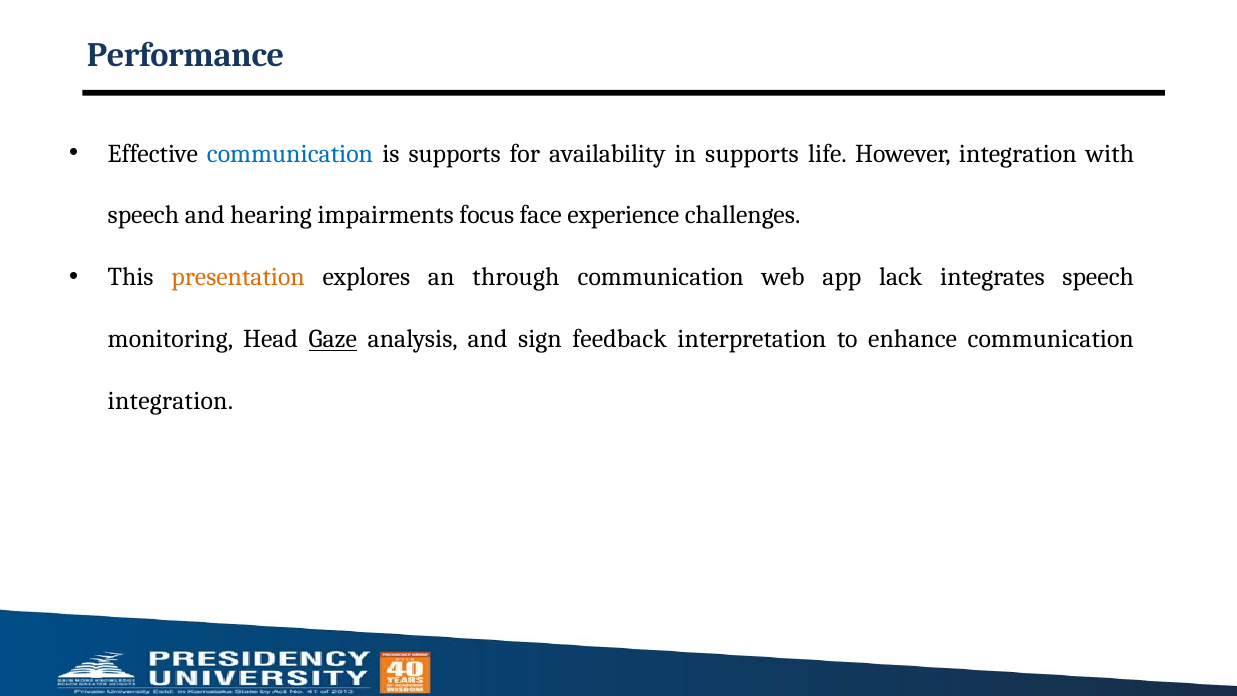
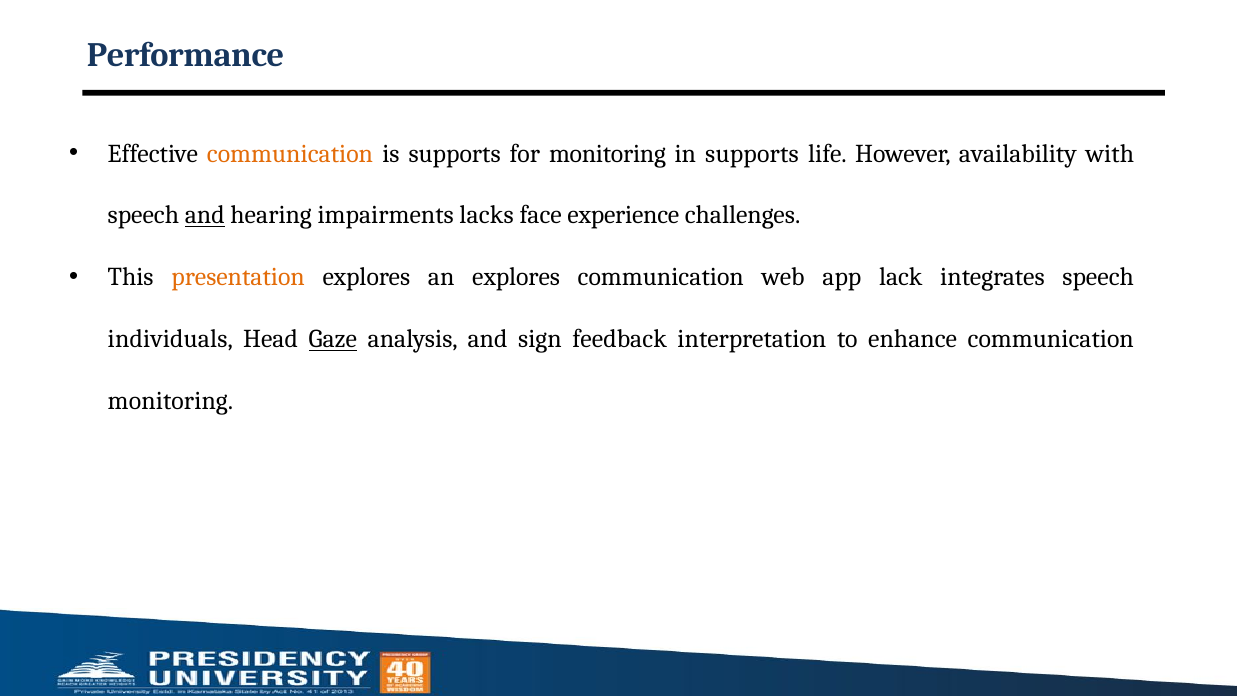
communication colour: blue -> orange (290, 153)
for availability: availability -> monitoring (607, 153)
However integration: integration -> availability (1018, 153)
and underline: none -> present (205, 215)
focus: focus -> lacks (487, 215)
an through: through -> explores (516, 277)
monitoring: monitoring -> individuals (170, 339)
integration: integration -> monitoring (170, 401)
